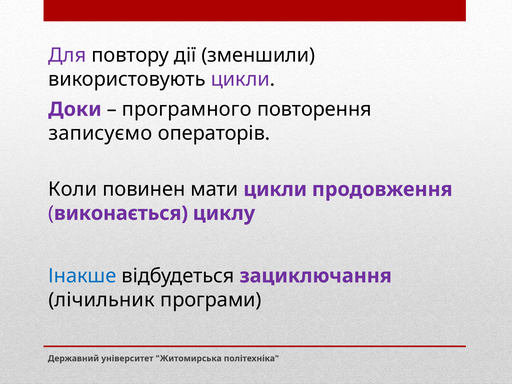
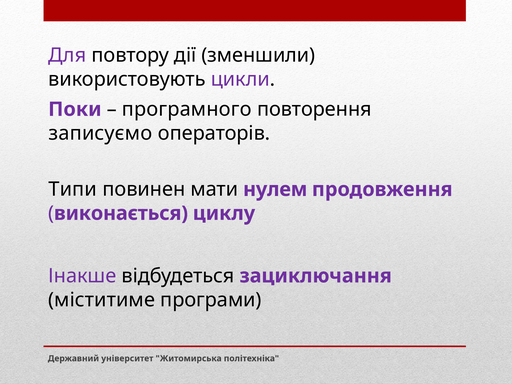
Доки: Доки -> Поки (75, 109)
Коли: Коли -> Типи (73, 189)
мати цикли: цикли -> нулем (275, 189)
Інакше colour: blue -> purple (82, 276)
лічильник: лічильник -> міститиме (102, 300)
